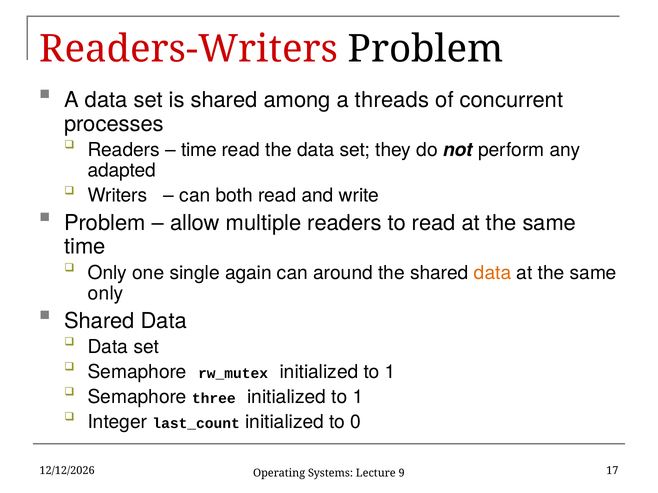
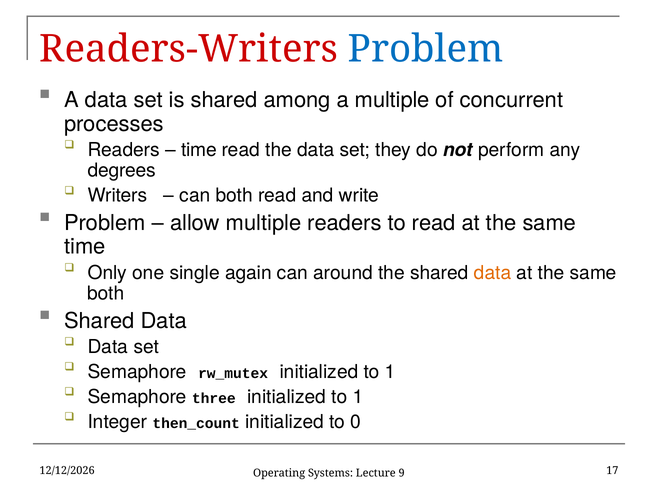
Problem colour: black -> blue (426, 49)
a threads: threads -> multiple (392, 100)
adapted: adapted -> degrees (122, 171)
only: only -> both (106, 294)
last_count: last_count -> then_count (196, 424)
